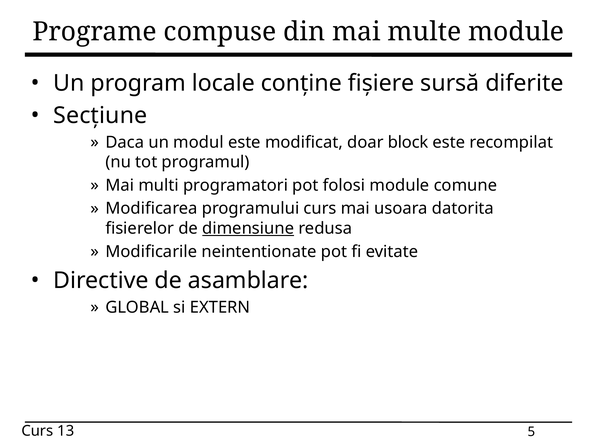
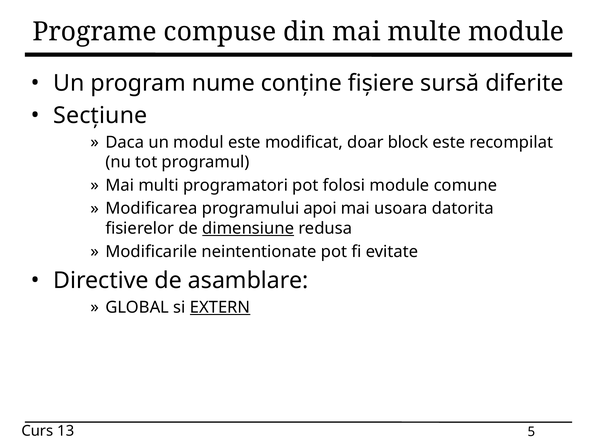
locale: locale -> nume (223, 83)
programului curs: curs -> apoi (320, 209)
EXTERN underline: none -> present (220, 308)
